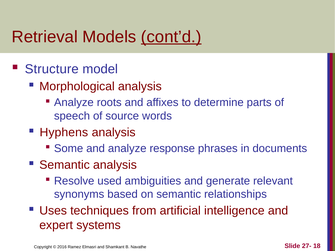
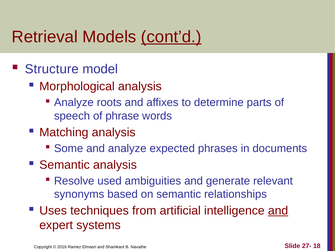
source: source -> phrase (122, 116)
Hyphens: Hyphens -> Matching (64, 132)
response: response -> expected (172, 149)
and underline: none -> present (278, 211)
